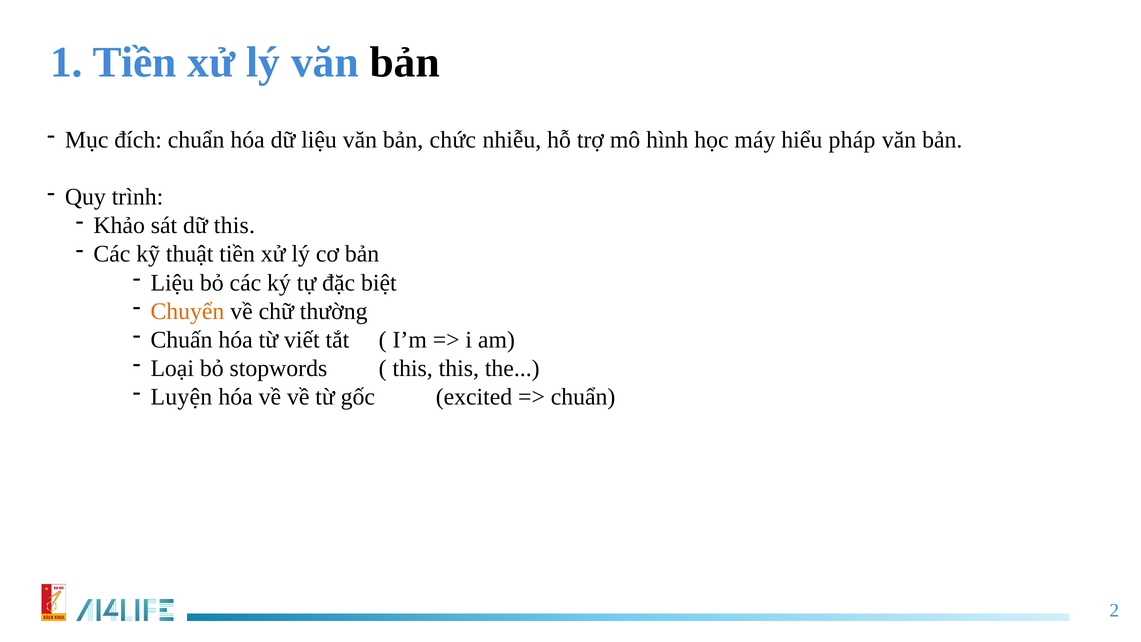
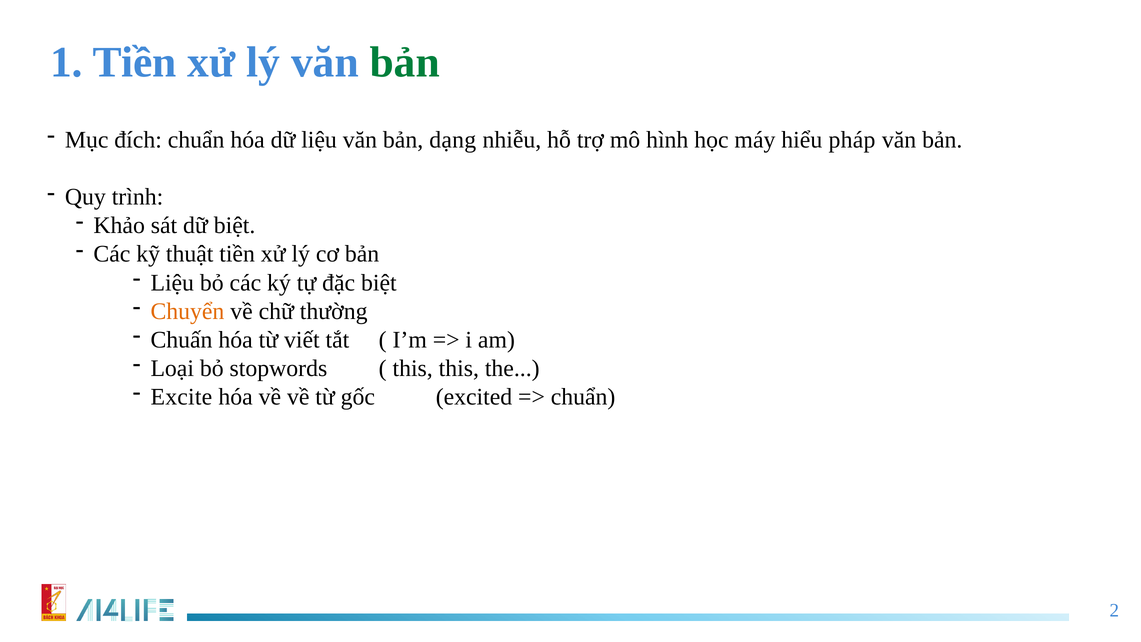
bản colour: black -> green (405, 62)
chức: chức -> dạng (453, 140)
dữ this: this -> biệt (235, 226)
Luyện: Luyện -> Excite (181, 397)
